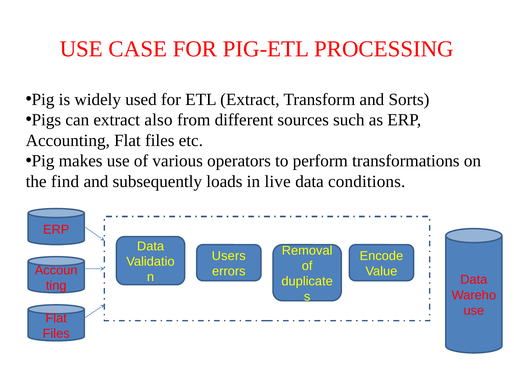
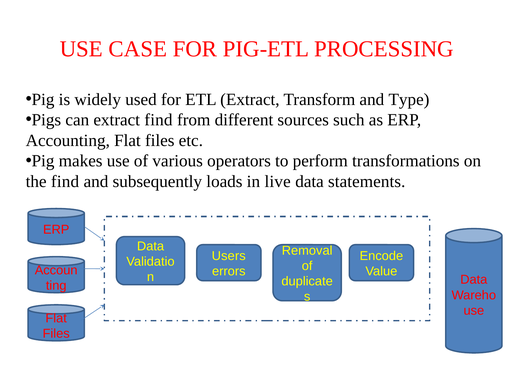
Sorts: Sorts -> Type (409, 100)
extract also: also -> find (158, 120)
conditions: conditions -> statements (367, 182)
